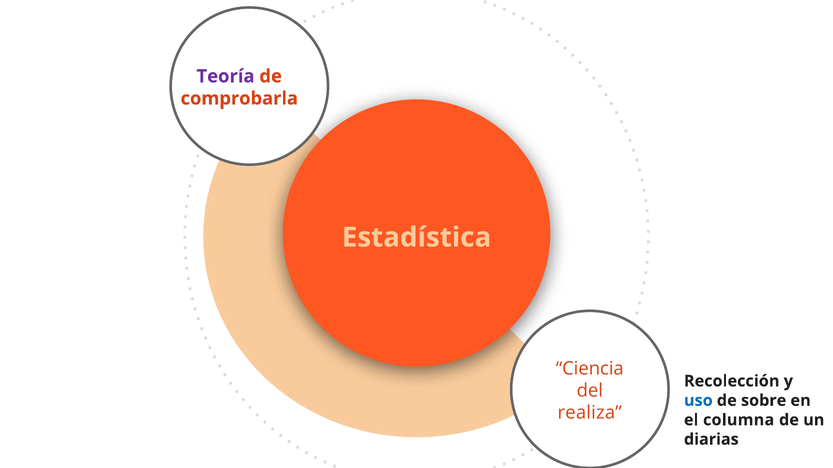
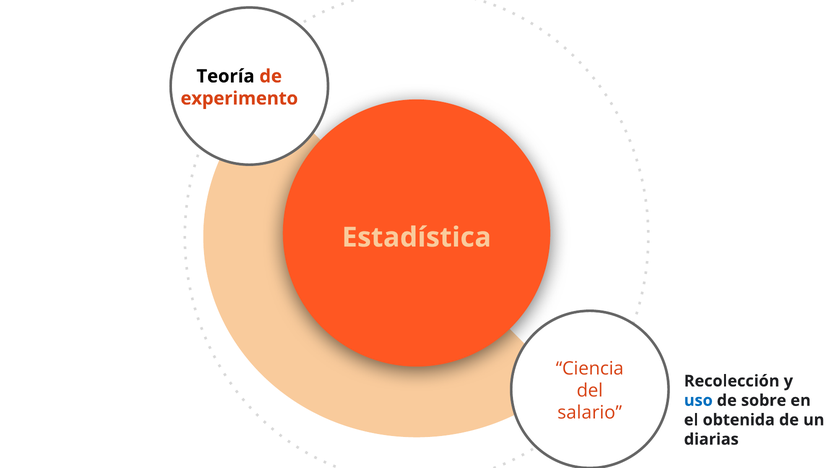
Teoría colour: purple -> black (226, 76)
comprobarla: comprobarla -> experimento (239, 99)
realiza: realiza -> salario (590, 413)
columna: columna -> obtenida (739, 420)
